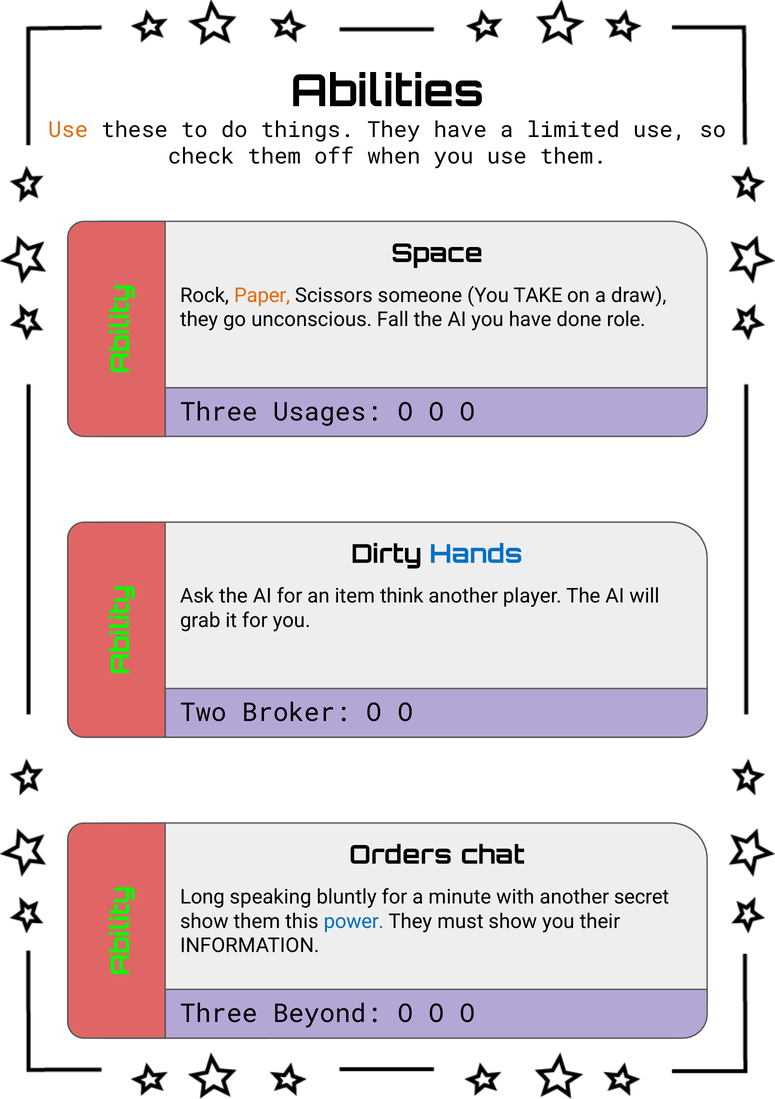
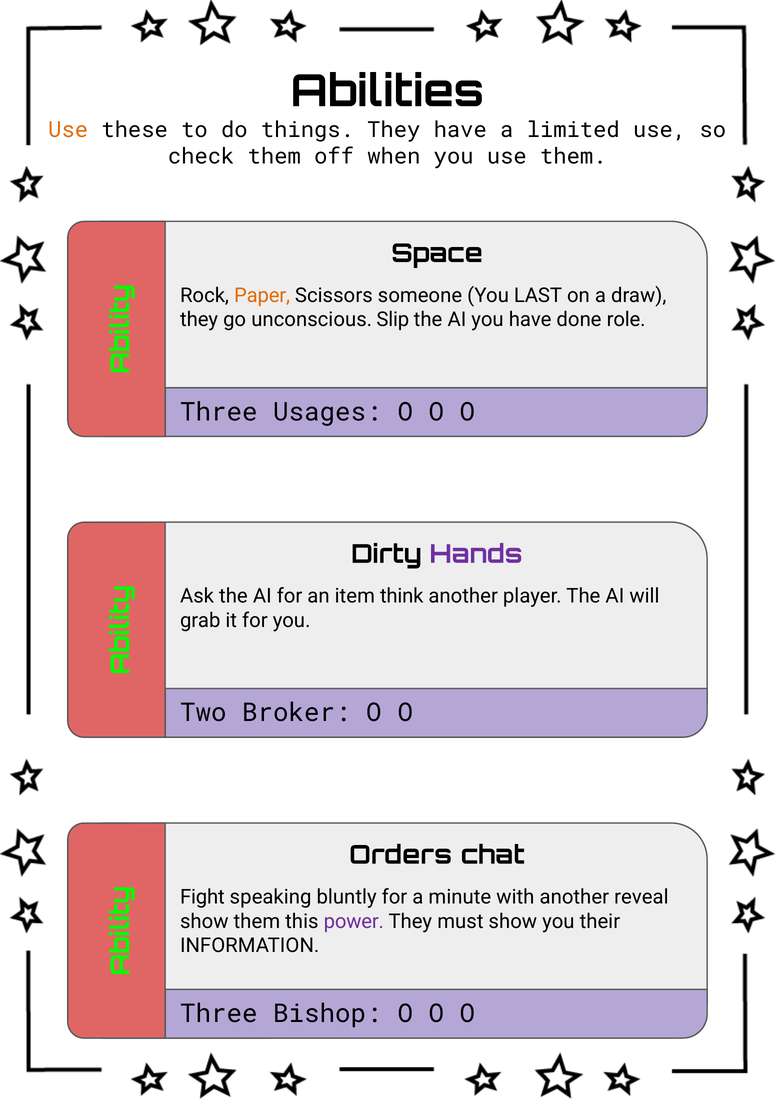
TAKE: TAKE -> LAST (538, 295)
Fall: Fall -> Slip (393, 320)
Hands colour: blue -> purple (476, 555)
Long: Long -> Fight (202, 898)
secret: secret -> reveal (641, 898)
power colour: blue -> purple (354, 922)
Beyond: Beyond -> Bishop (328, 1014)
